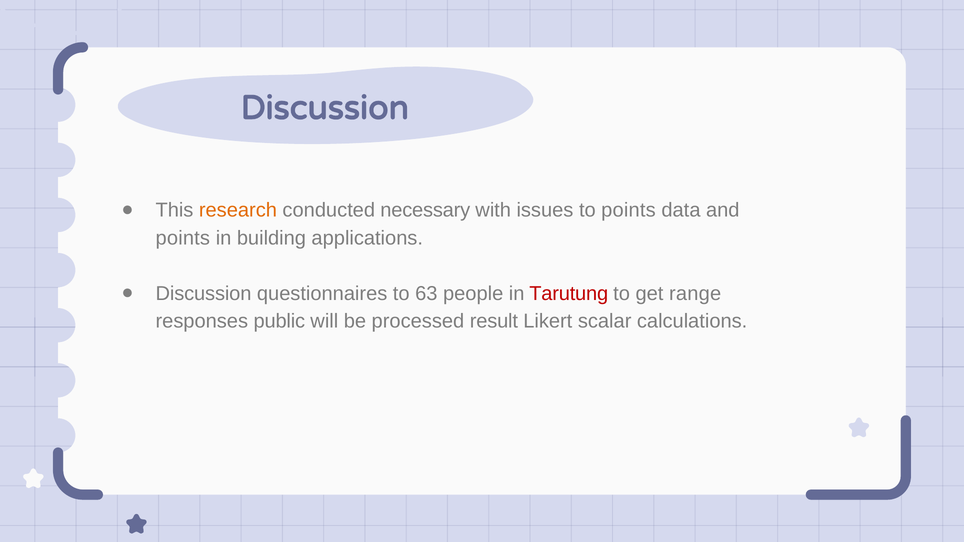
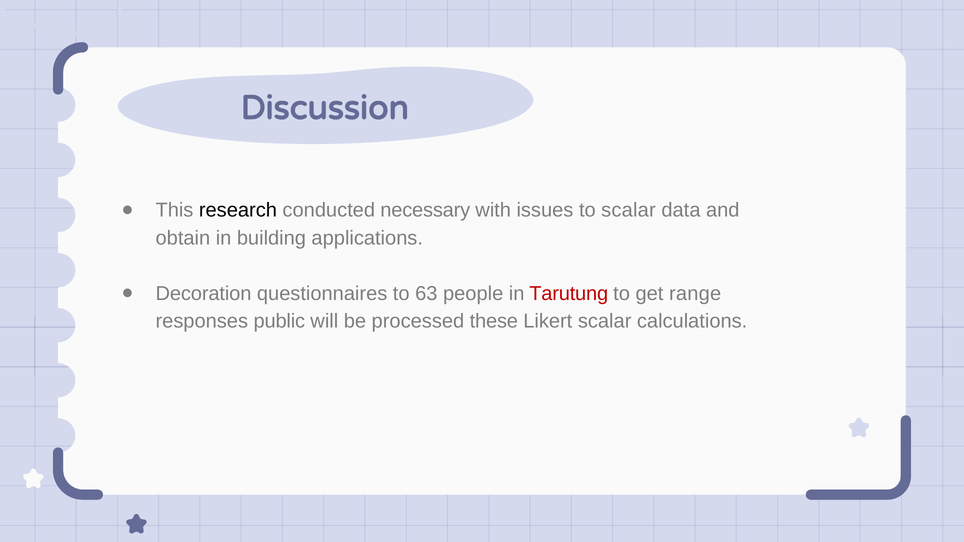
research colour: orange -> black (238, 210)
to points: points -> scalar (628, 210)
points: points -> obtain (183, 238)
Discussion: Discussion -> Decoration (203, 294)
result: result -> these (494, 321)
